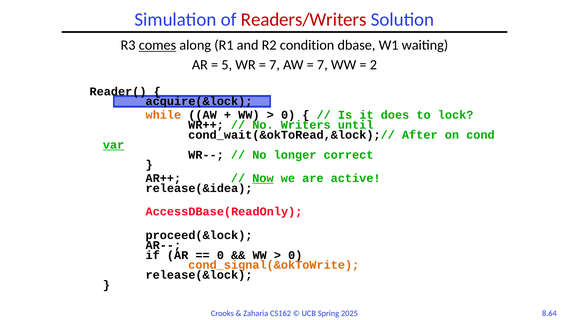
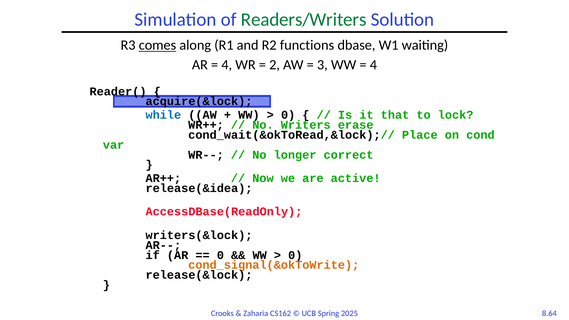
Readers/Writers colour: red -> green (304, 19)
condition: condition -> functions (307, 45)
5: 5 -> 4 (227, 65)
7: 7 -> 2 (275, 65)
7: 7 -> 3 (322, 65)
2: 2 -> 4 (373, 65)
while colour: orange -> blue (163, 115)
does: does -> that (395, 115)
until: until -> erase (356, 125)
After: After -> Place (420, 135)
var underline: present -> none (114, 145)
Now underline: present -> none (263, 178)
proceed(&lock: proceed(&lock -> writers(&lock (199, 235)
